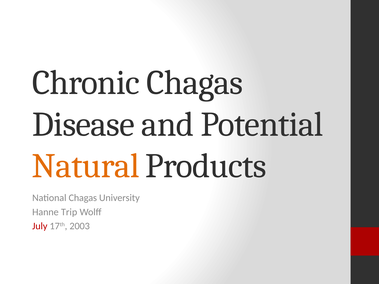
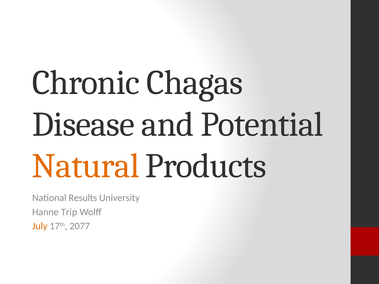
National Chagas: Chagas -> Results (83, 198)
July colour: red -> orange (40, 226)
2003: 2003 -> 2077 (80, 226)
